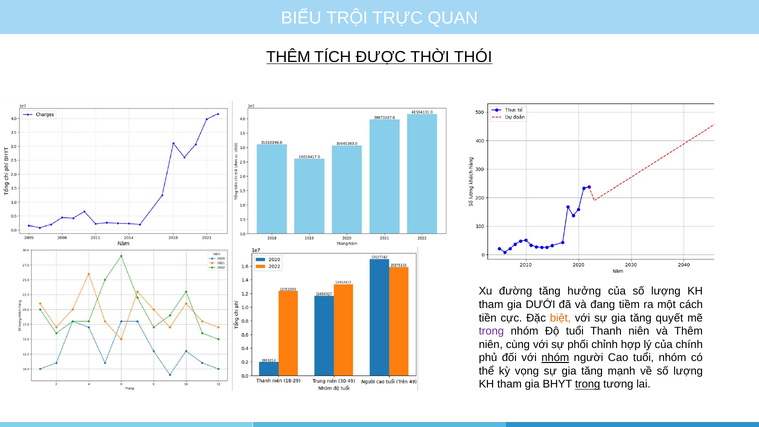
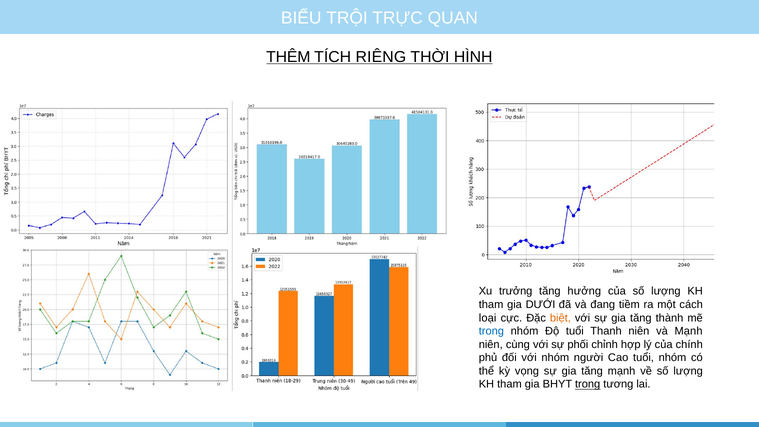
ĐƯỢC: ĐƯỢC -> RIÊNG (381, 57)
THÓI: THÓI -> HÌNH (473, 57)
đường: đường -> trưởng (516, 291)
tiền: tiền -> loại (488, 318)
quyết: quyết -> thành (670, 318)
trong colour: purple -> blue (491, 331)
và Thêm: Thêm -> Mạnh (689, 331)
nhóm underline: present -> none (555, 358)
